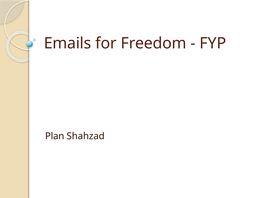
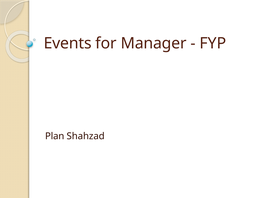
Emails: Emails -> Events (68, 43)
Freedom: Freedom -> Manager (154, 43)
